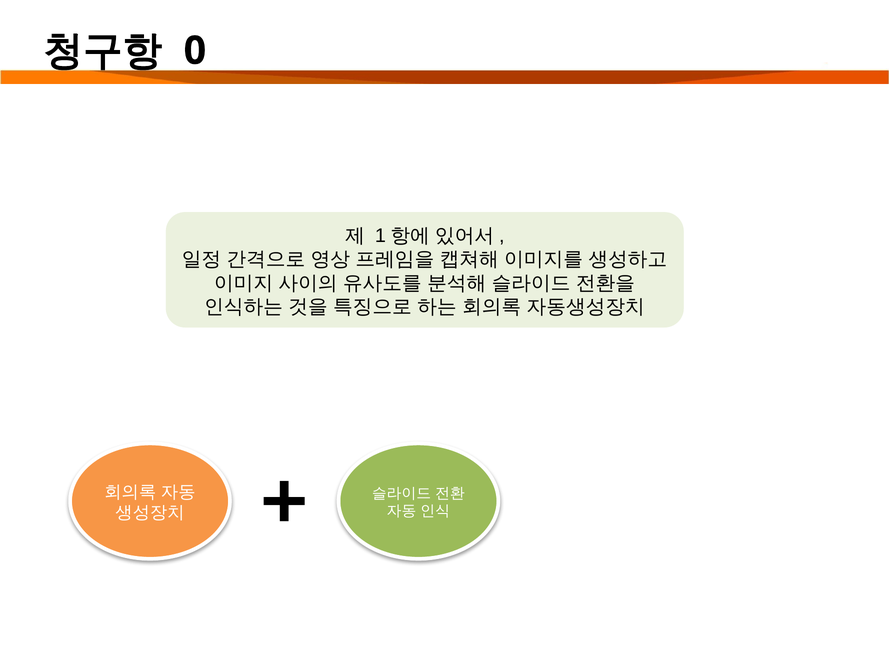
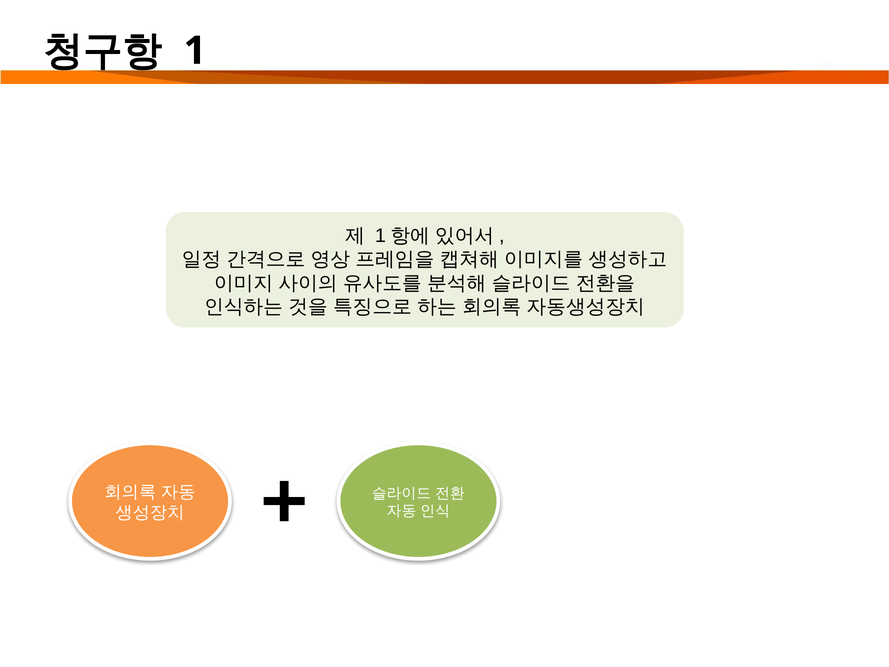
0: 0 -> 1 (195, 51)
